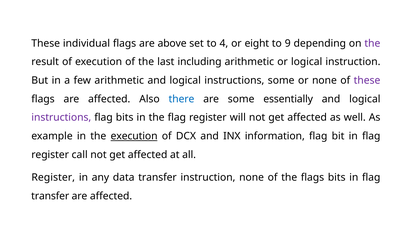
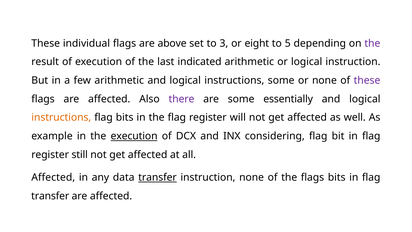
4: 4 -> 3 (224, 43)
9: 9 -> 5 (288, 43)
including: including -> indicated (200, 62)
there colour: blue -> purple (181, 99)
instructions colour: purple -> orange (61, 117)
information: information -> considering (275, 136)
call: call -> still (80, 155)
Register: Register -> Affected (53, 177)
transfer underline: none -> present (158, 177)
